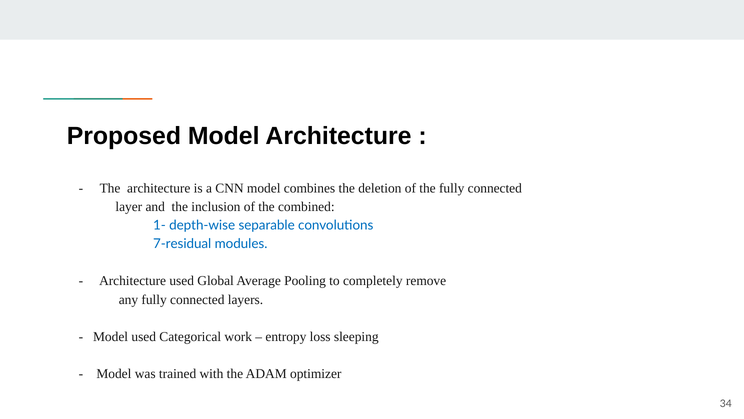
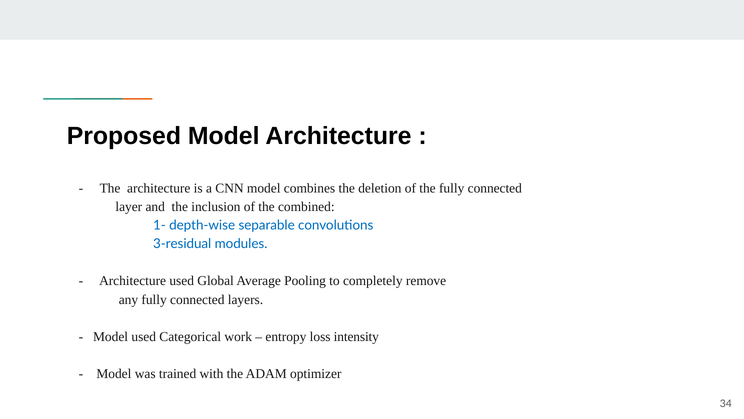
7-residual: 7-residual -> 3-residual (182, 244)
sleeping: sleeping -> intensity (356, 336)
